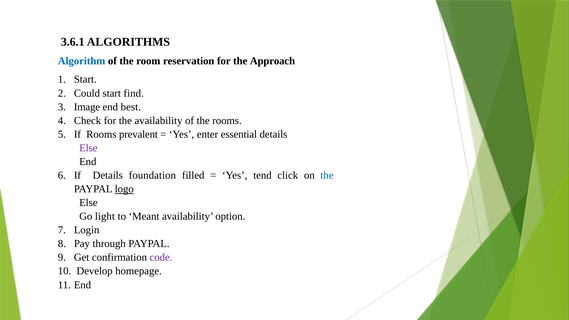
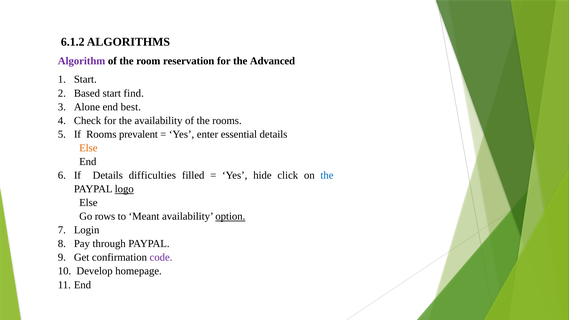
3.6.1: 3.6.1 -> 6.1.2 (73, 42)
Algorithm colour: blue -> purple (82, 61)
Approach: Approach -> Advanced (273, 61)
Could: Could -> Based (87, 93)
Image: Image -> Alone (87, 107)
Else colour: purple -> orange (88, 148)
foundation: foundation -> difficulties (152, 175)
tend: tend -> hide (262, 175)
light: light -> rows (105, 216)
option underline: none -> present (230, 216)
